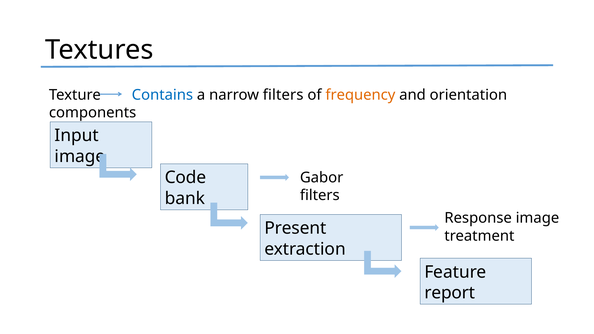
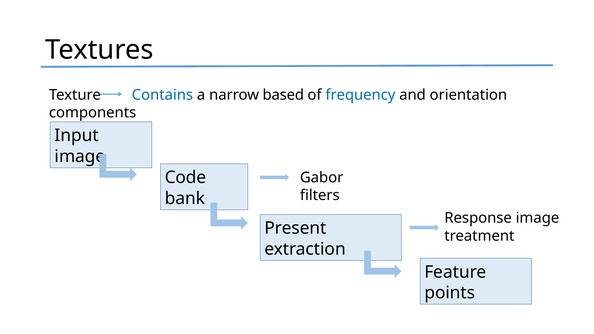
narrow filters: filters -> based (283, 95)
frequency colour: orange -> blue (360, 95)
report: report -> points (450, 293)
